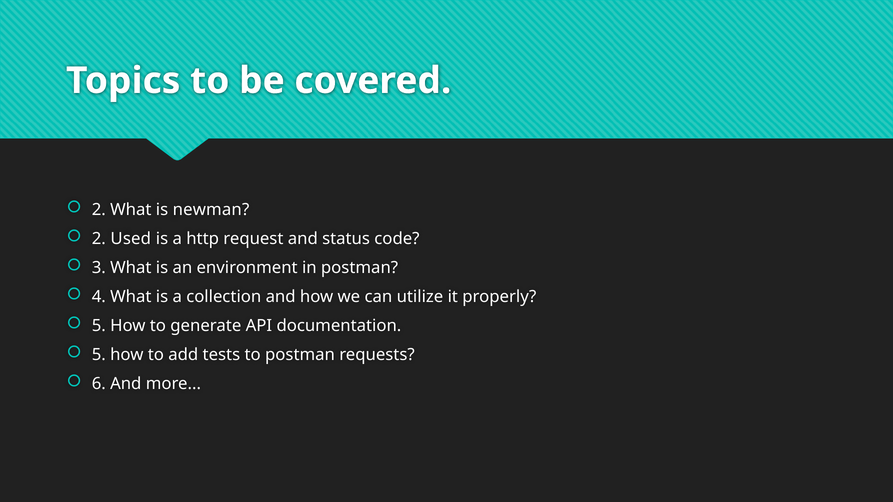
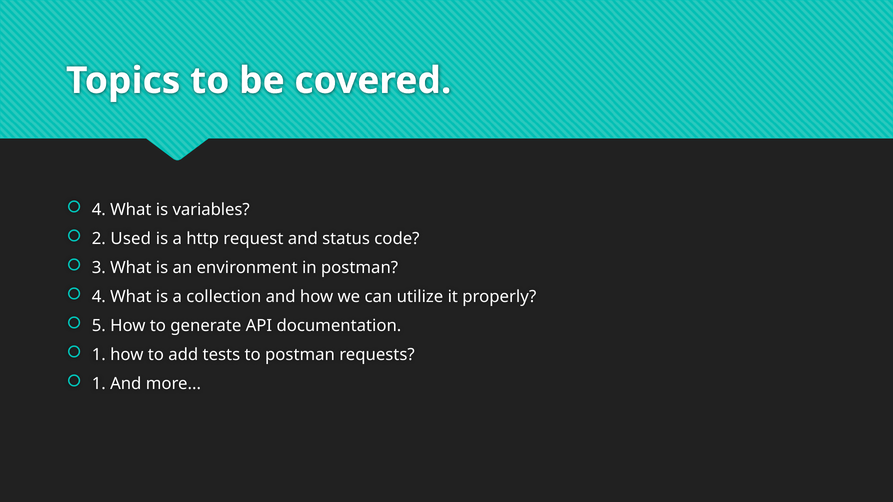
2: 2 -> 4 (99, 210)
newman: newman -> variables (211, 210)
5: 5 -> 1 (99, 355)
6: 6 -> 1 (99, 384)
